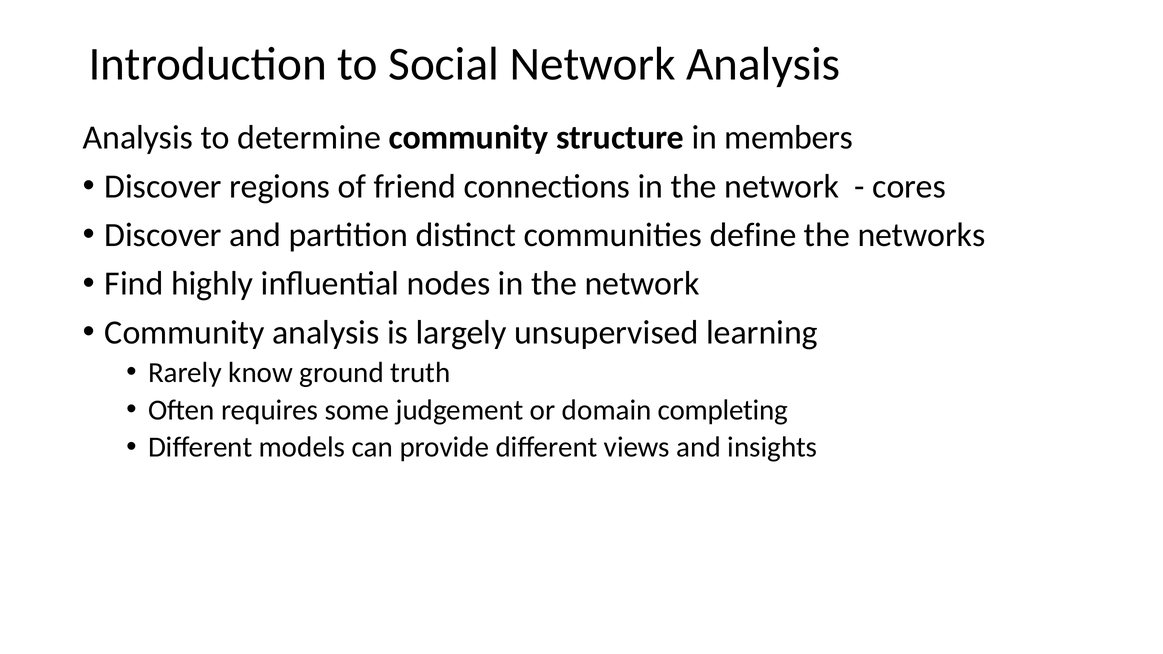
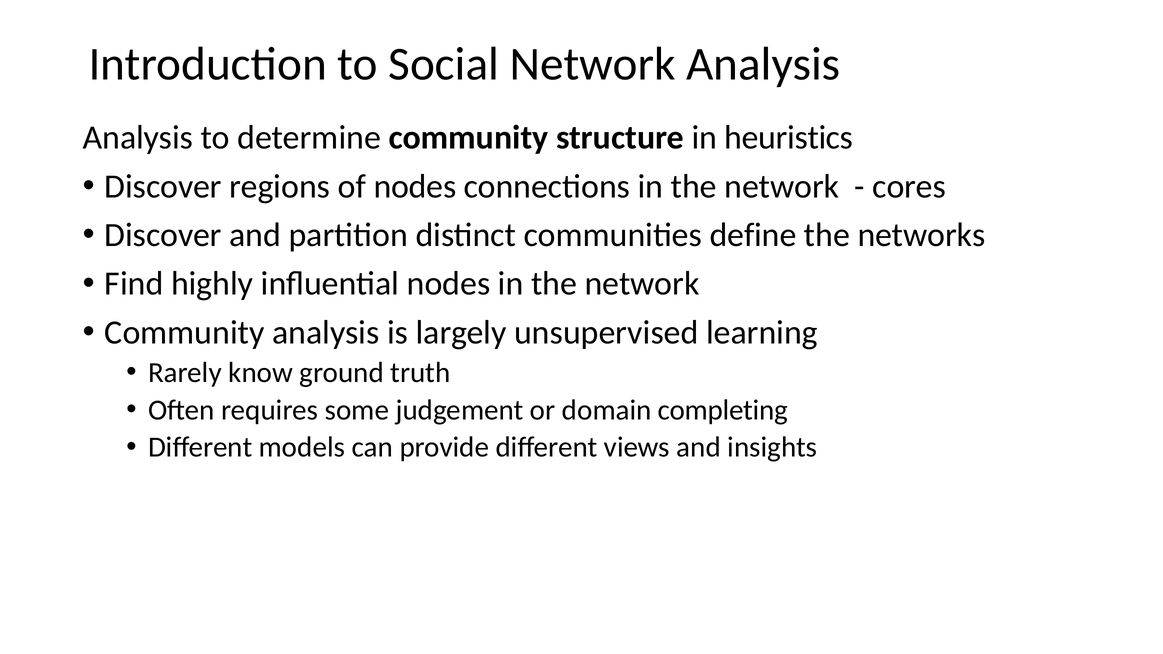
members: members -> heuristics (789, 138)
of friend: friend -> nodes (415, 186)
